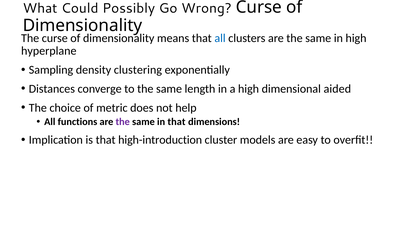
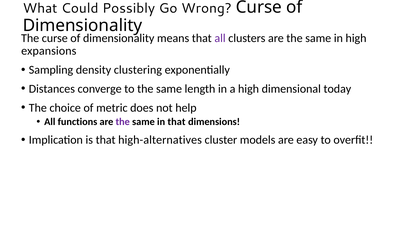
all colour: blue -> purple (220, 38)
hyperplane: hyperplane -> expansions (49, 51)
aided: aided -> today (337, 89)
high-introduction: high-introduction -> high-alternatives (160, 140)
